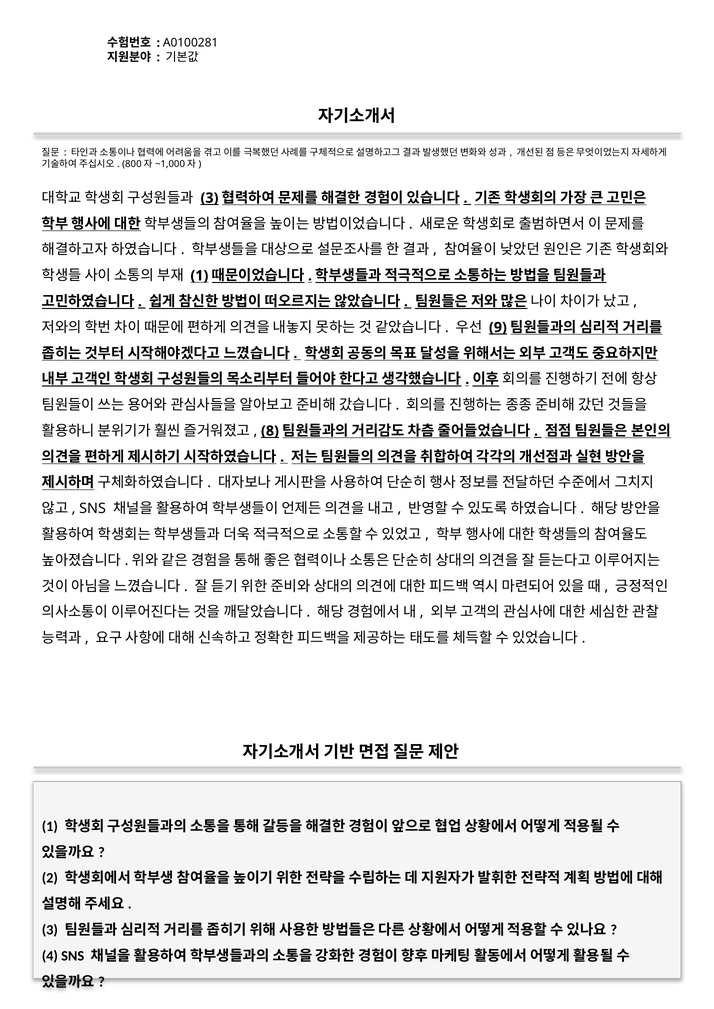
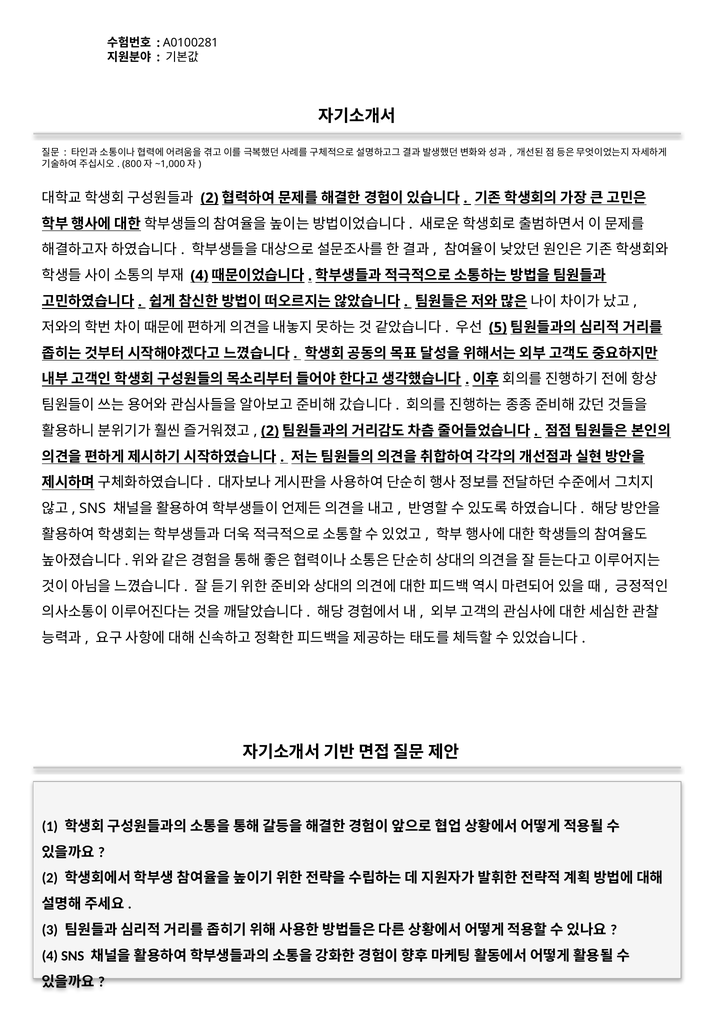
3: 3 -> 2 (210, 198)
1: 1 -> 4 (199, 276)
9: 9 -> 5 (498, 328)
8: 8 -> 2 (270, 431)
